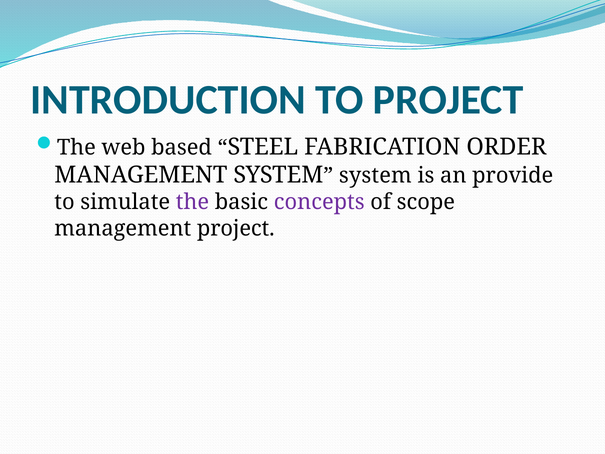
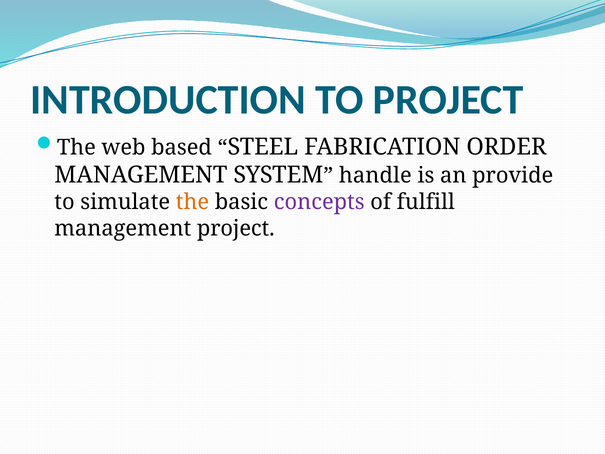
SYSTEM system: system -> handle (375, 176)
the colour: purple -> orange (192, 202)
scope: scope -> fulfill (426, 202)
